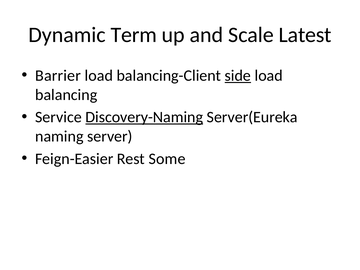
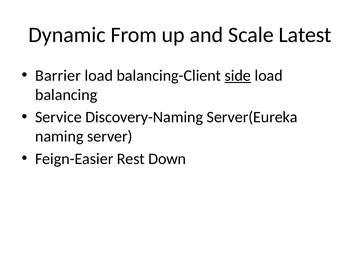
Term: Term -> From (134, 35)
Discovery-Naming underline: present -> none (144, 117)
Some: Some -> Down (167, 159)
